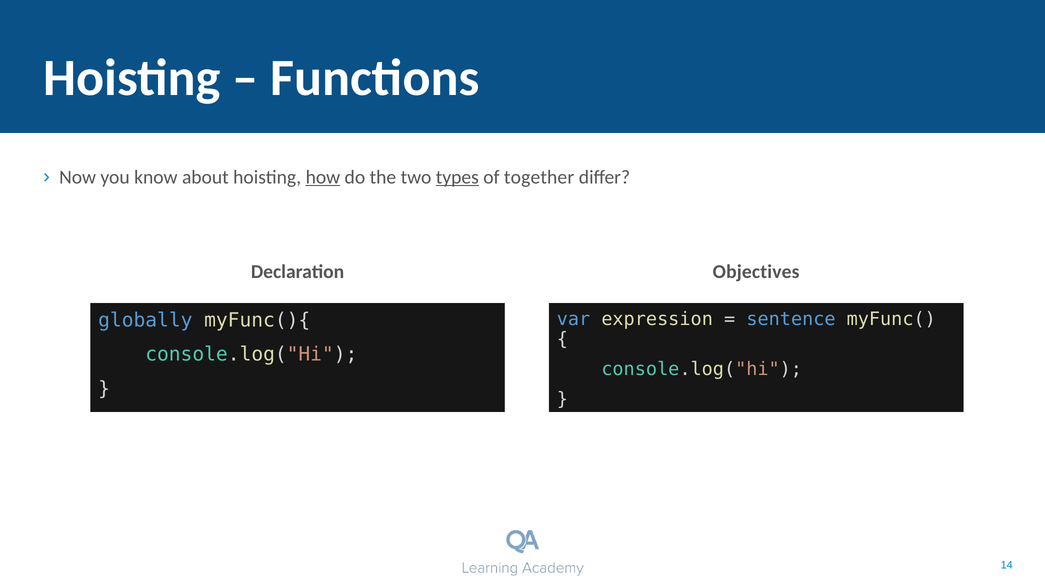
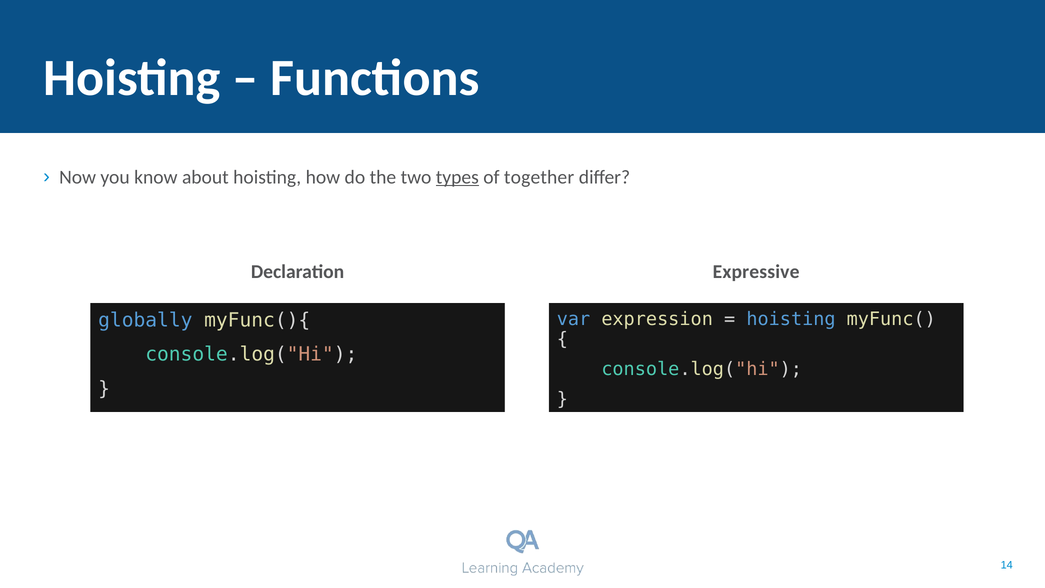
how underline: present -> none (323, 177)
Objectives: Objectives -> Expressive (756, 272)
sentence: sentence -> hoisting (791, 319)
